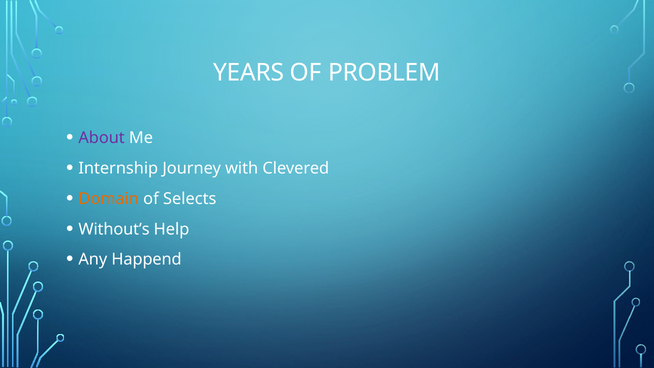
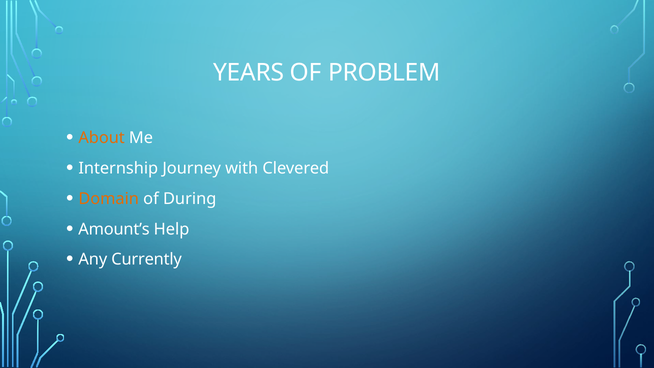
About colour: purple -> orange (102, 138)
Selects: Selects -> During (190, 199)
Without’s: Without’s -> Amount’s (114, 229)
Happend: Happend -> Currently (147, 259)
